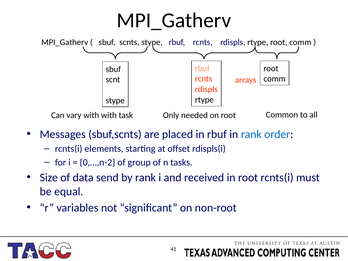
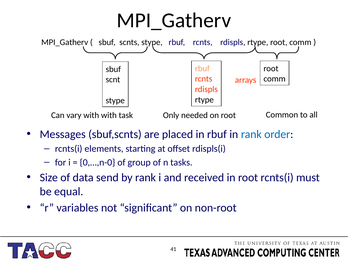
0,…,n-2: 0,…,n-2 -> 0,…,n-0 (97, 162)
